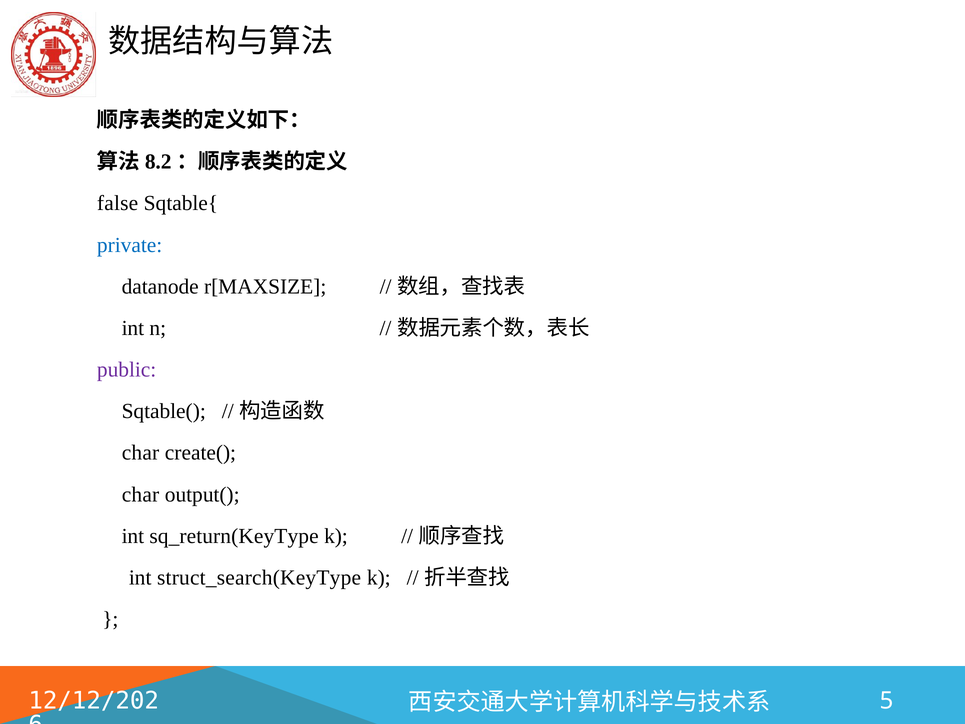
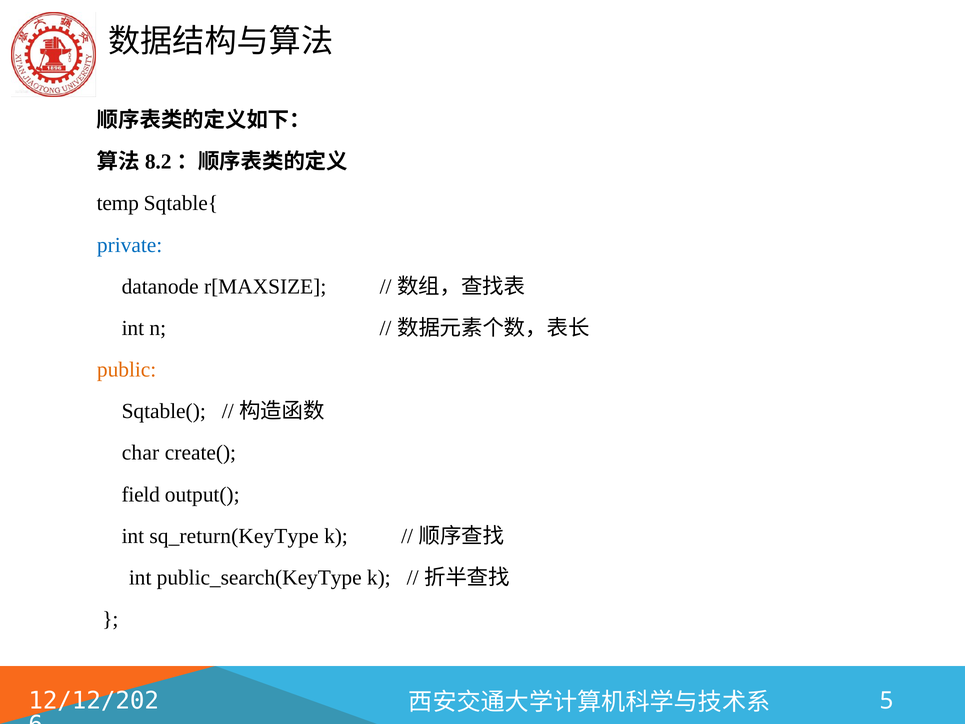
false: false -> temp (118, 203)
public colour: purple -> orange (127, 370)
char: char -> field (141, 494)
struct_search(KeyType: struct_search(KeyType -> public_search(KeyType (259, 577)
